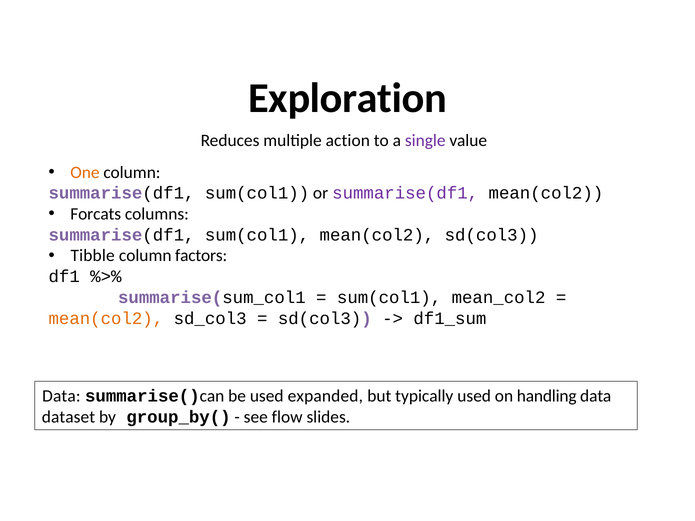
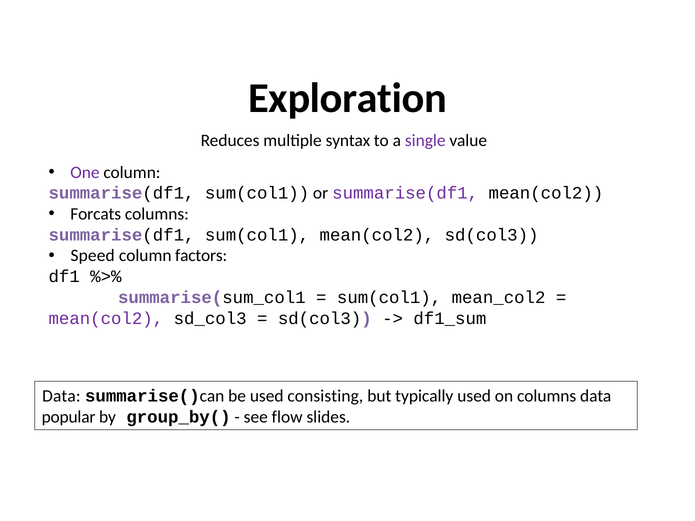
action: action -> syntax (348, 140)
One colour: orange -> purple (85, 172)
Tibble: Tibble -> Speed (93, 256)
mean(col2 colour: orange -> purple (106, 318)
expanded: expanded -> consisting (325, 396)
on handling: handling -> columns (547, 396)
dataset: dataset -> popular (69, 417)
